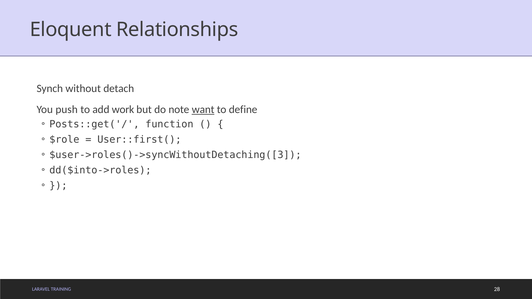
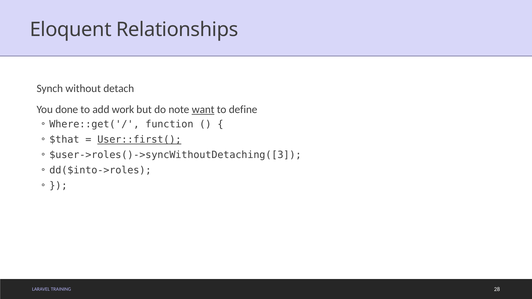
push: push -> done (67, 110)
Posts::get('/: Posts::get('/ -> Where::get('/ (94, 124)
$role: $role -> $that (64, 140)
User::first( underline: none -> present (139, 140)
